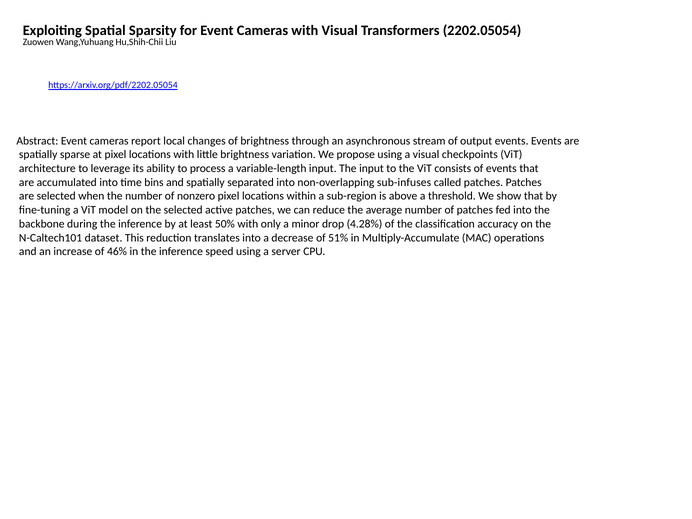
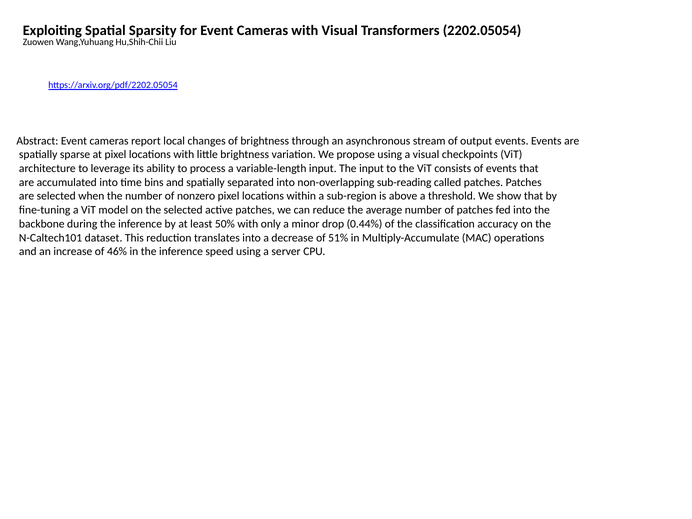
sub-infuses: sub-infuses -> sub-reading (404, 182)
4.28%: 4.28% -> 0.44% (364, 224)
